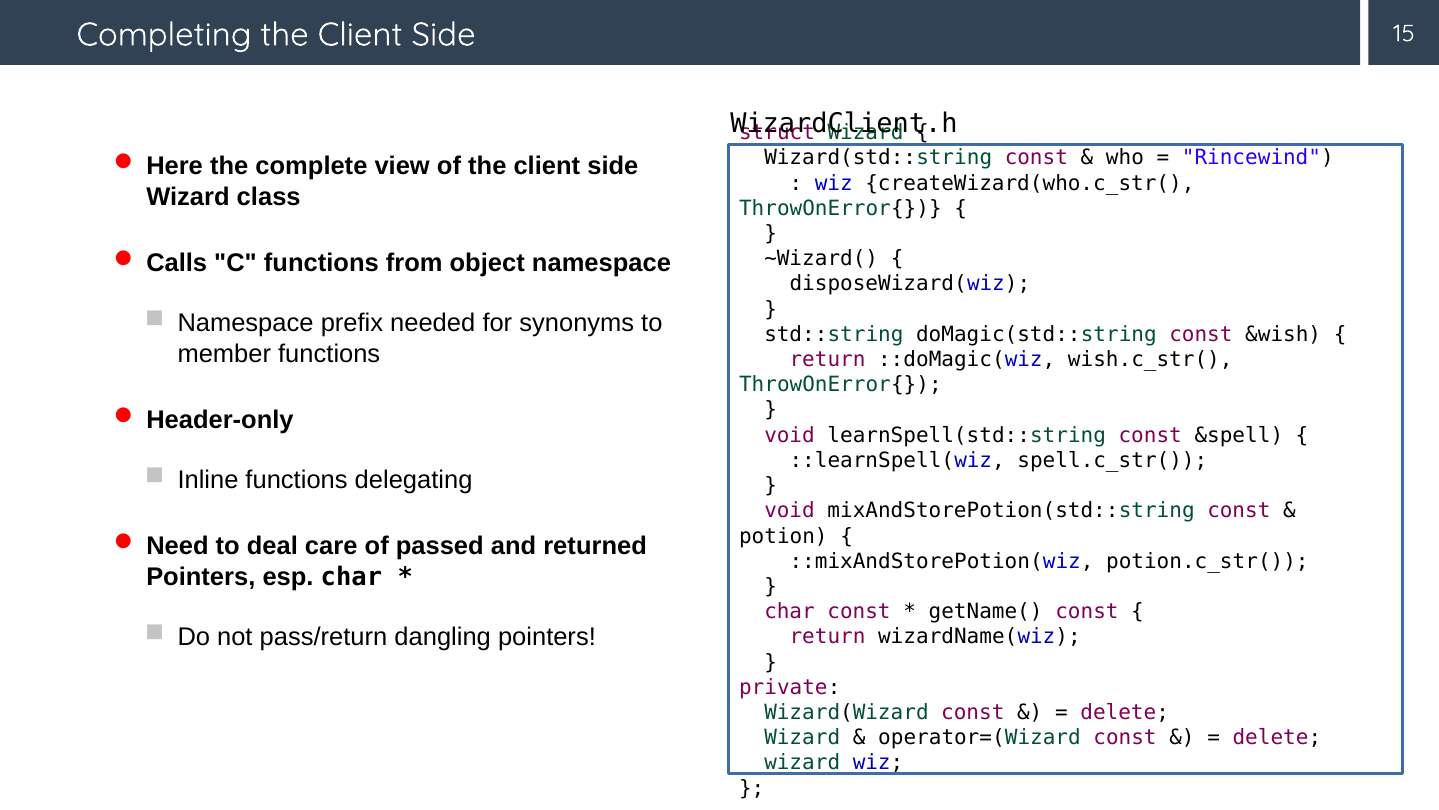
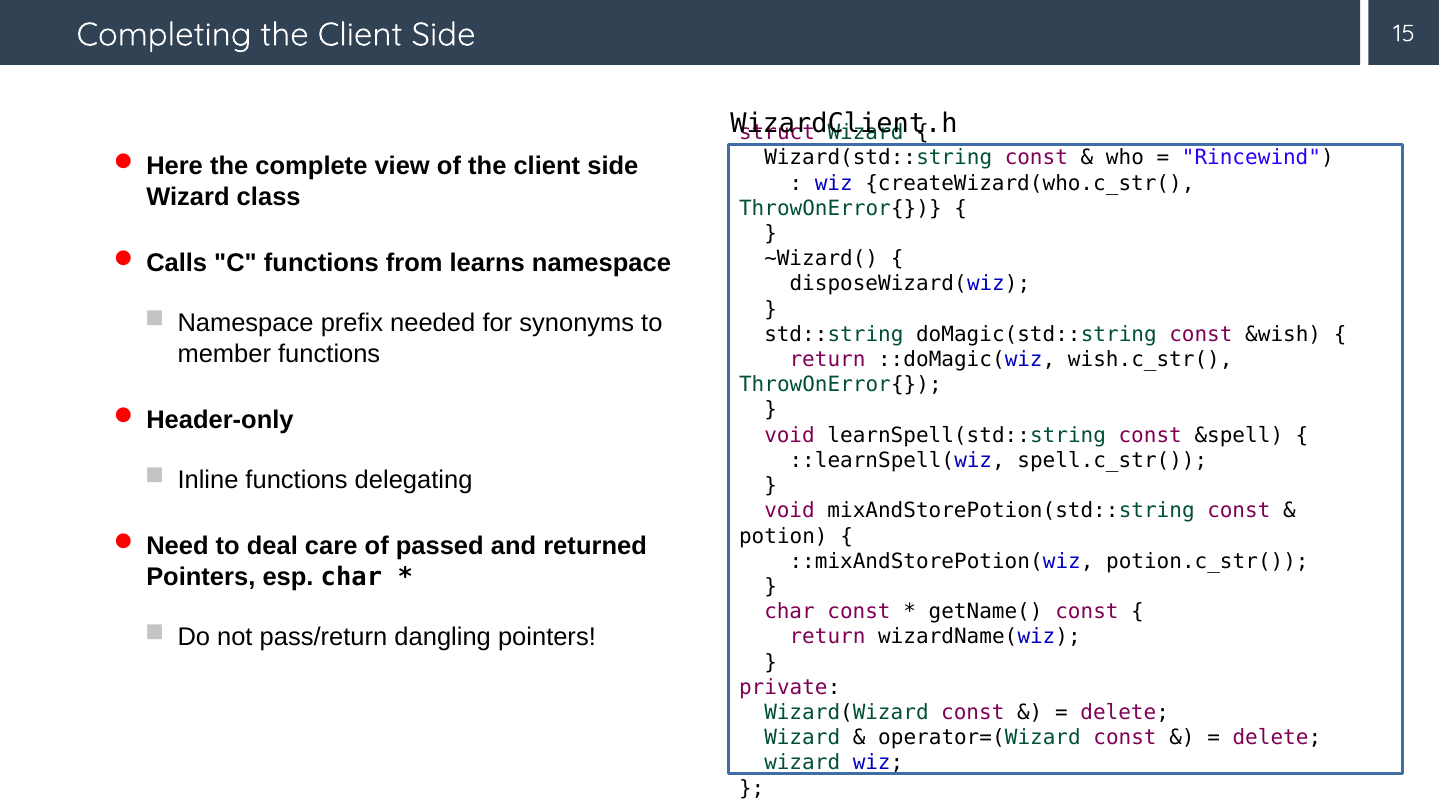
object: object -> learns (487, 263)
